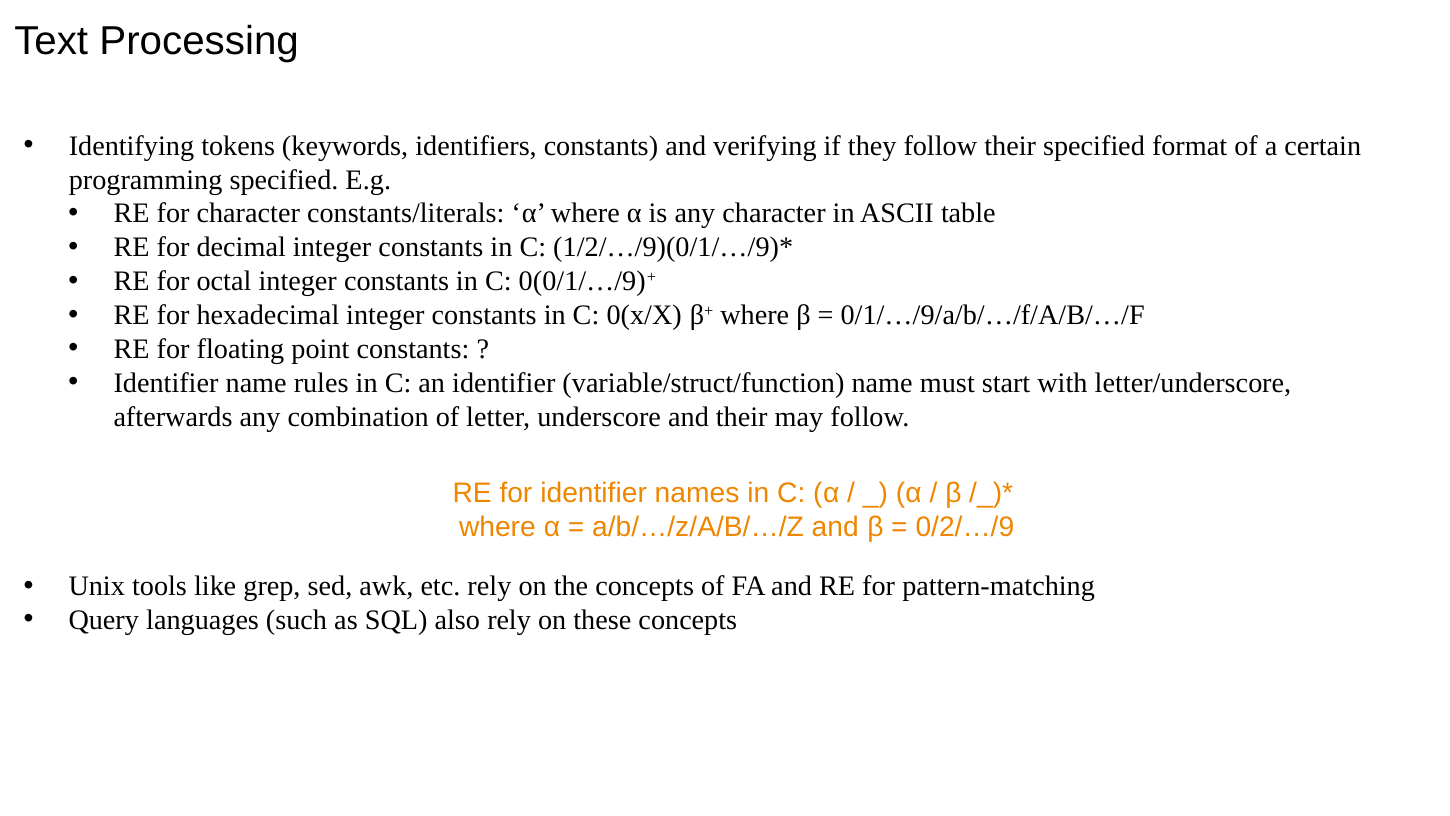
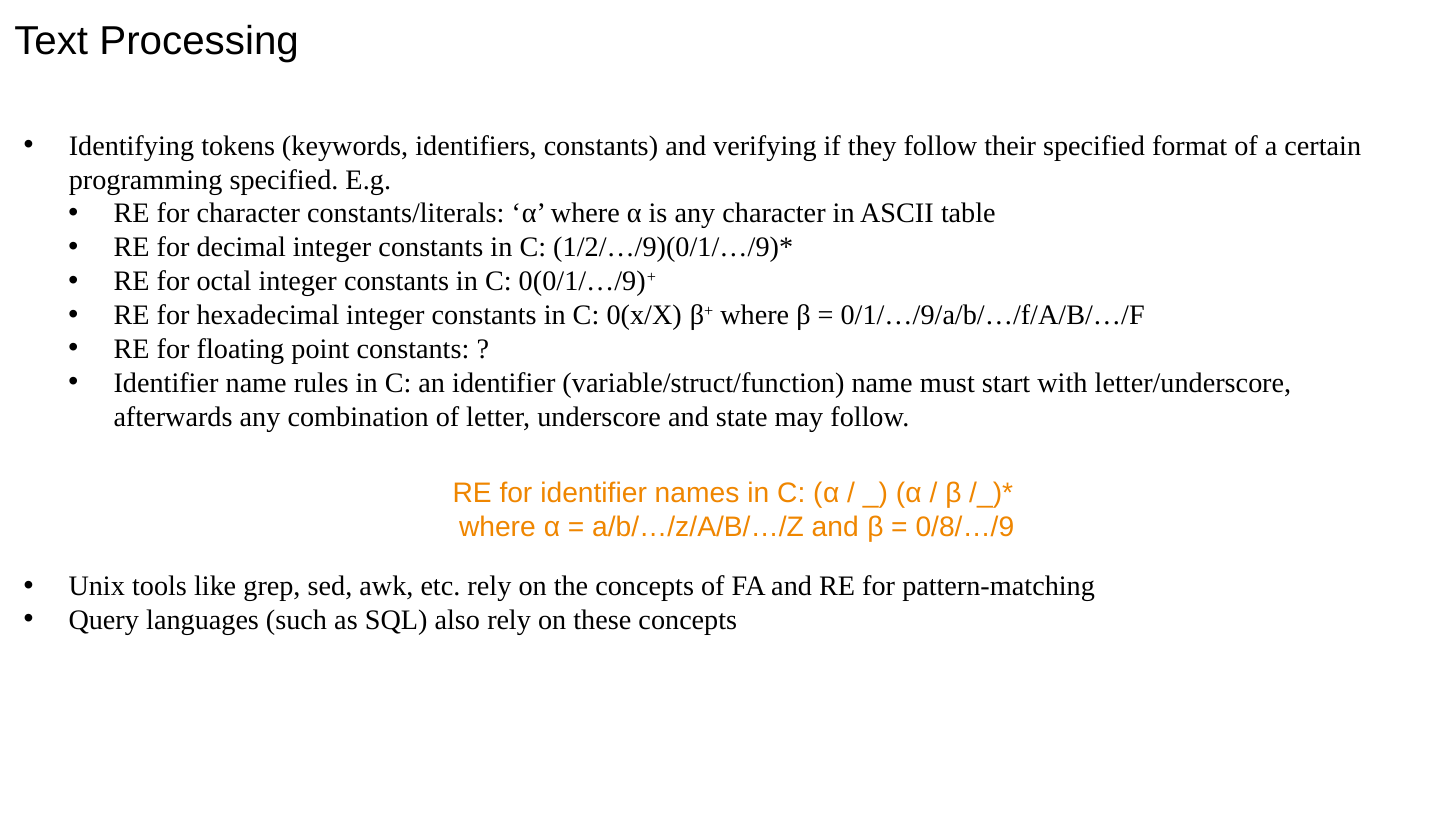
and their: their -> state (742, 417)
0/2/…/9: 0/2/…/9 -> 0/8/…/9 (965, 527)
